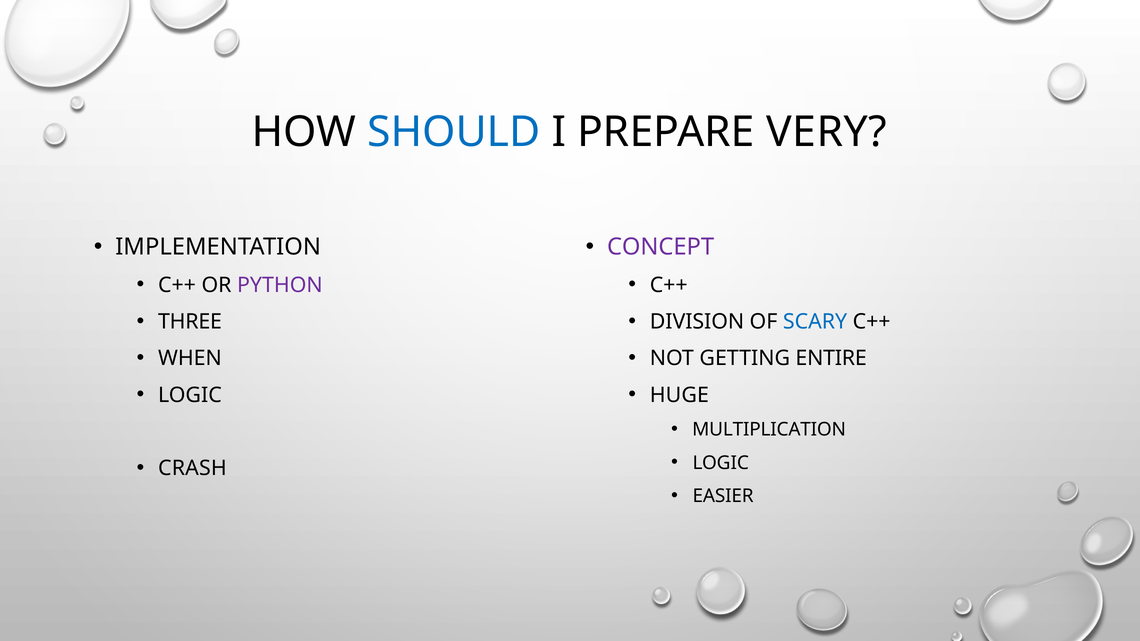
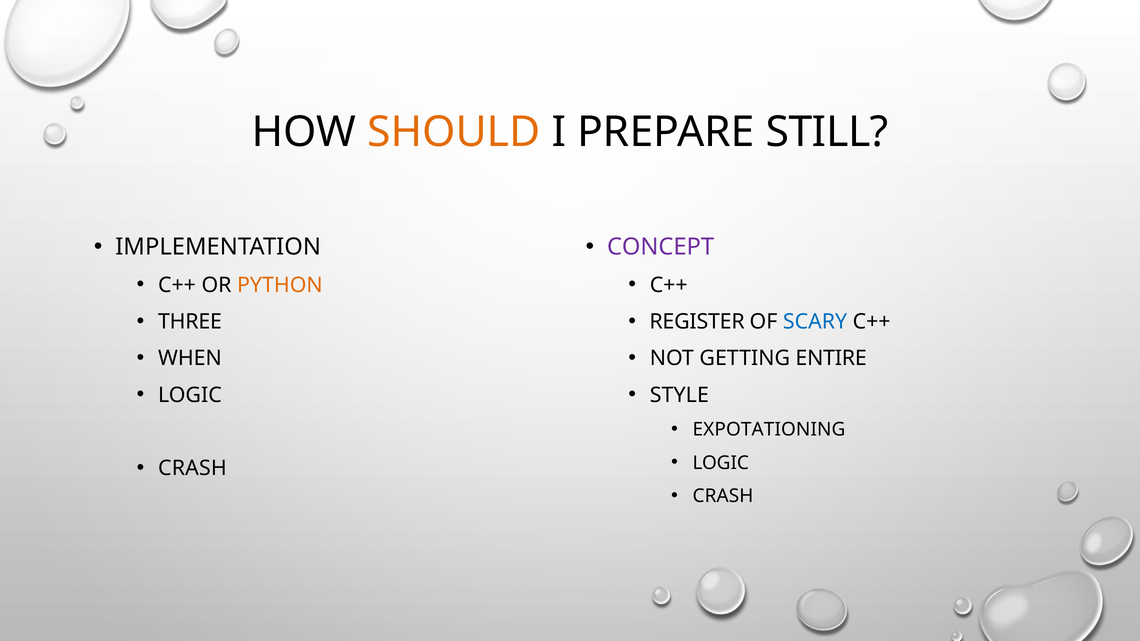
SHOULD colour: blue -> orange (454, 132)
VERY: VERY -> STILL (827, 132)
PYTHON colour: purple -> orange (280, 285)
DIVISION: DIVISION -> REGISTER (697, 322)
HUGE: HUGE -> STYLE (679, 395)
MULTIPLICATION: MULTIPLICATION -> EXPOTATIONING (769, 430)
EASIER: EASIER -> CRASH (723, 496)
